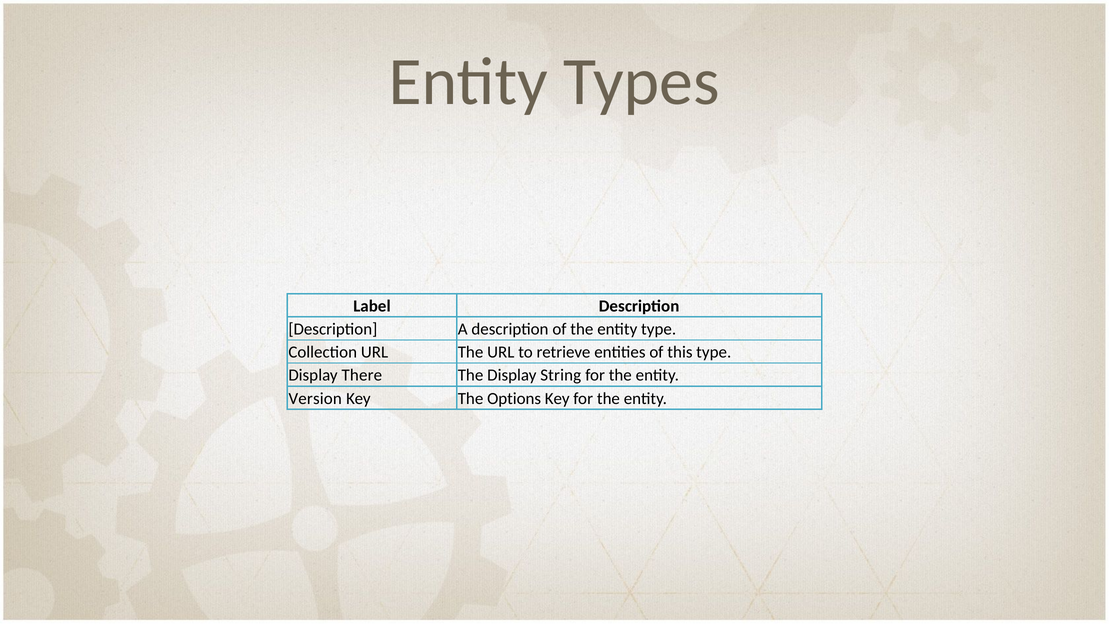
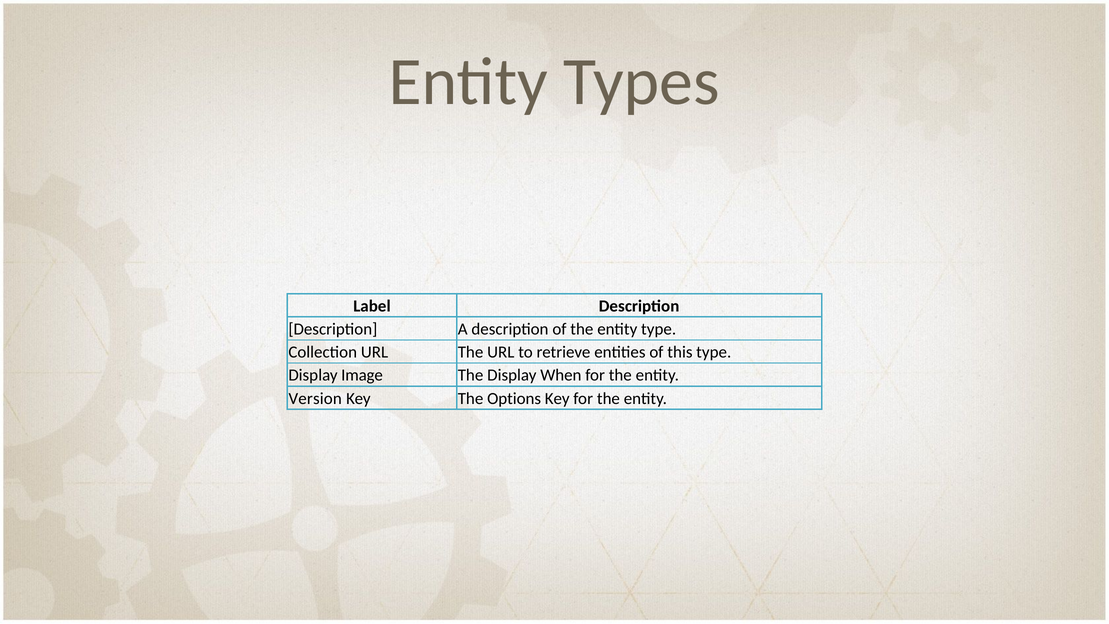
There: There -> Image (362, 375)
String: String -> When (561, 375)
